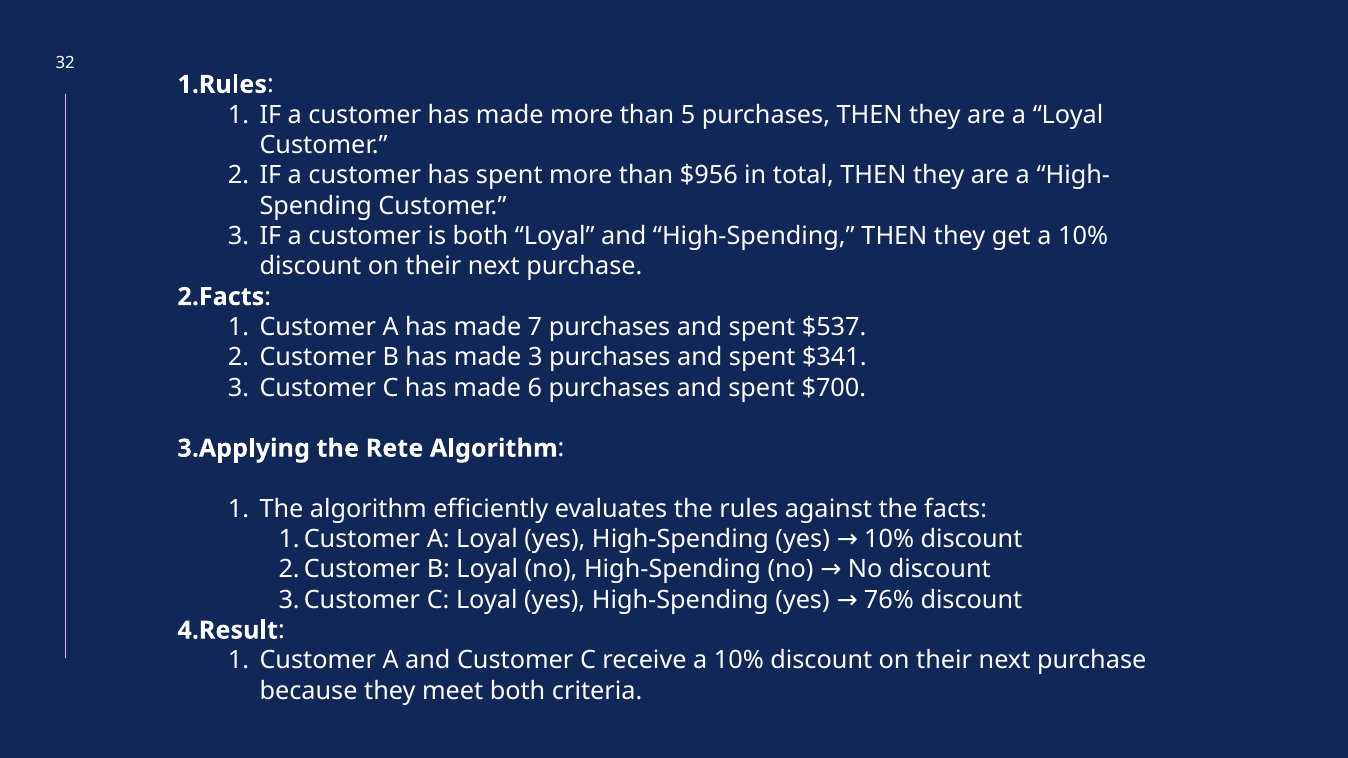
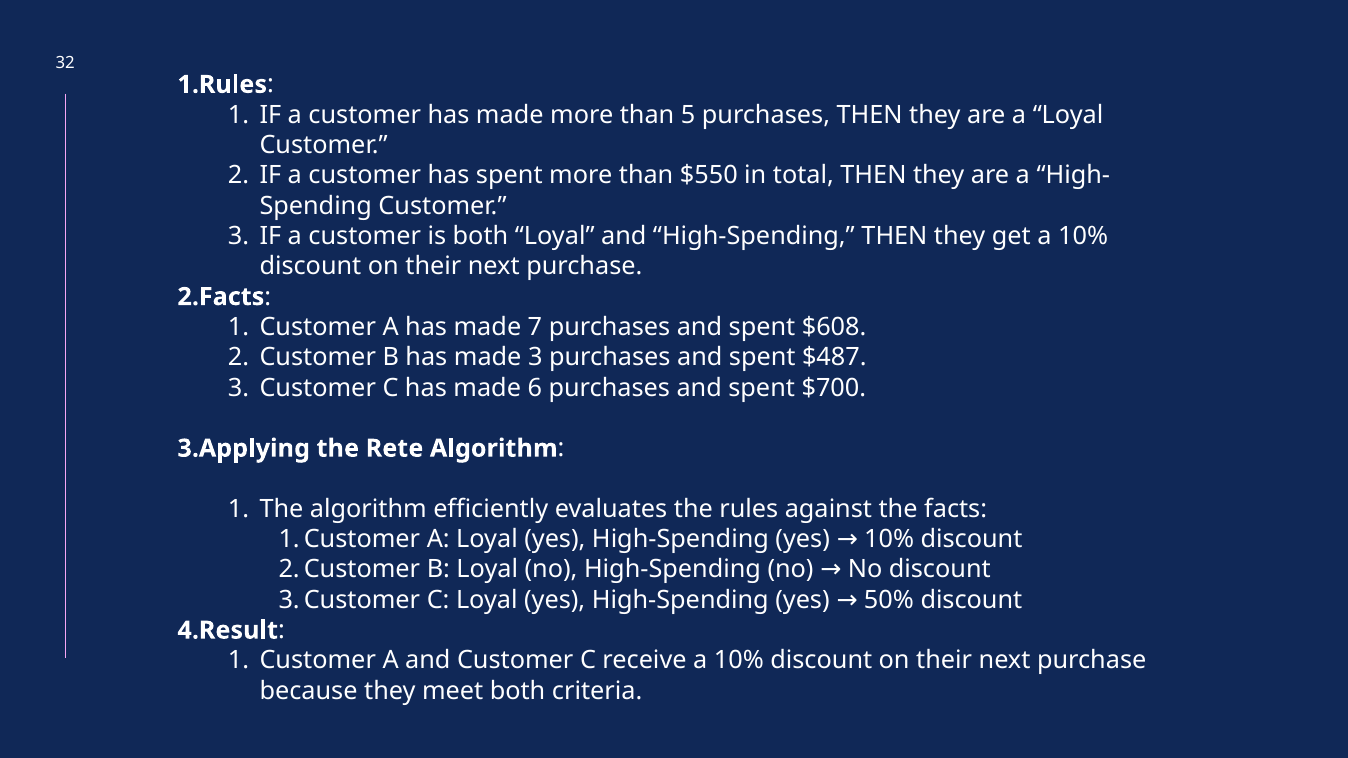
$956: $956 -> $550 (709, 176)
$537: $537 -> $608 (834, 327)
$341: $341 -> $487 (834, 358)
76%: 76% -> 50% (889, 600)
